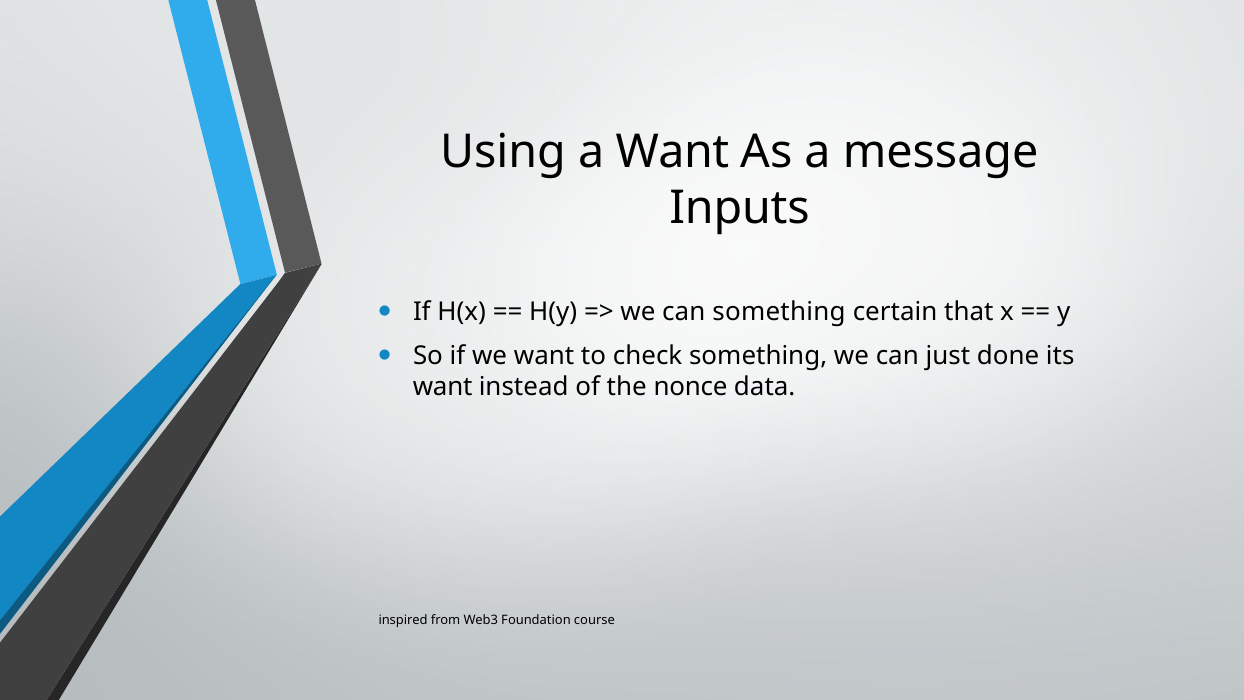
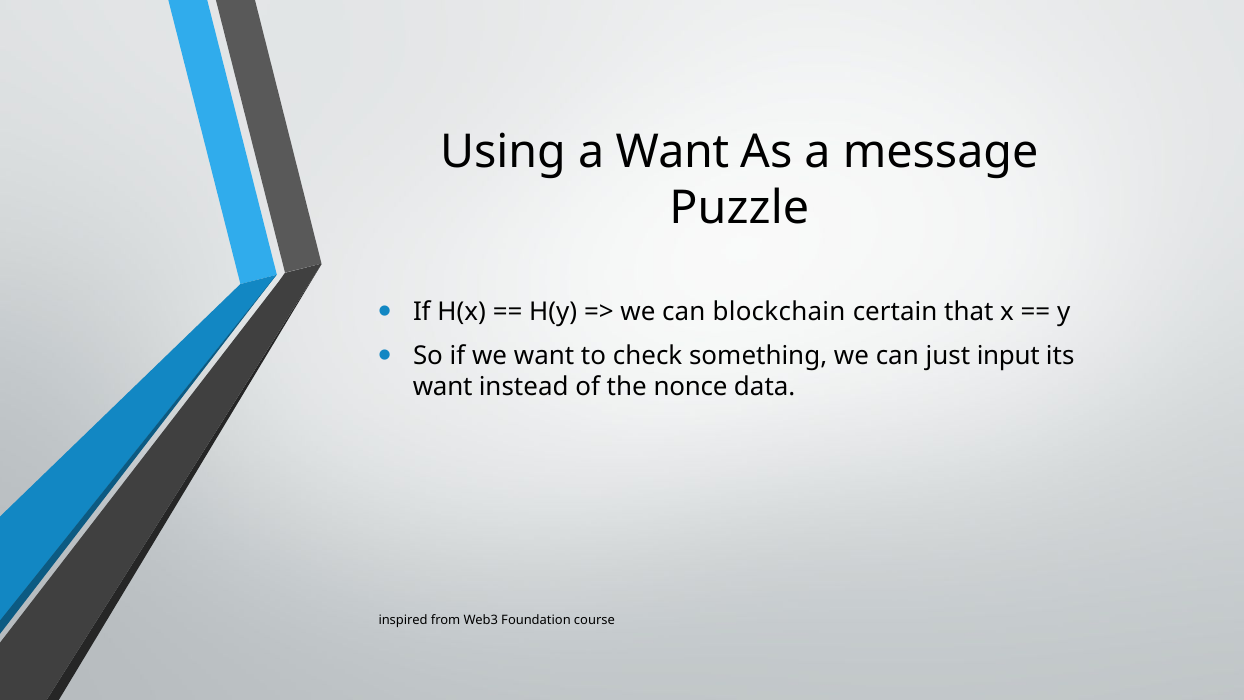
Inputs: Inputs -> Puzzle (739, 208)
can something: something -> blockchain (779, 312)
done: done -> input (1008, 356)
